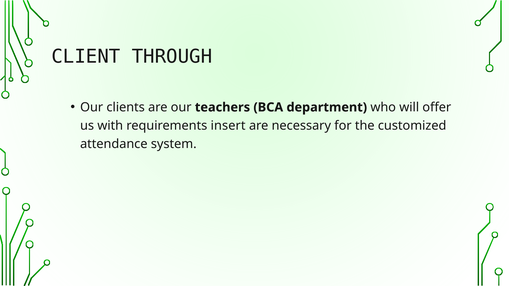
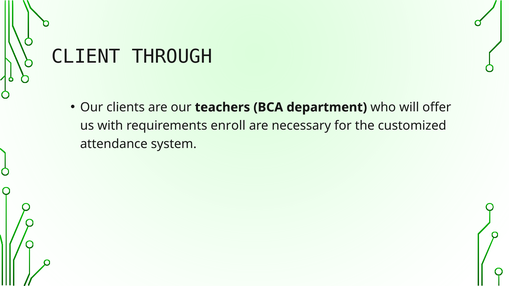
insert: insert -> enroll (228, 126)
